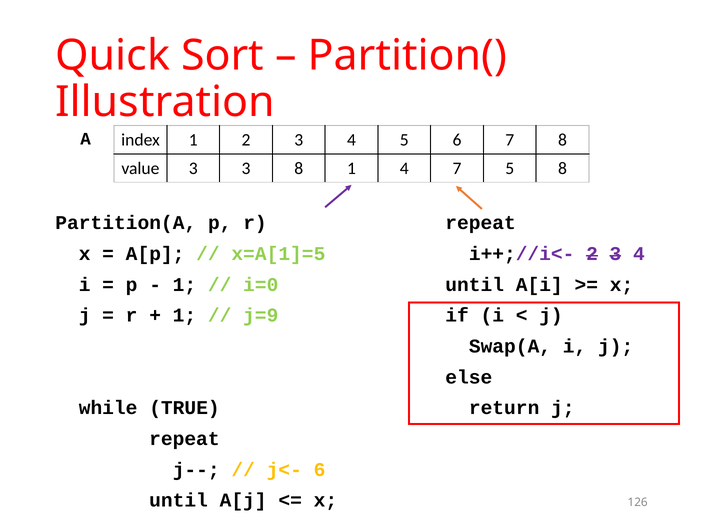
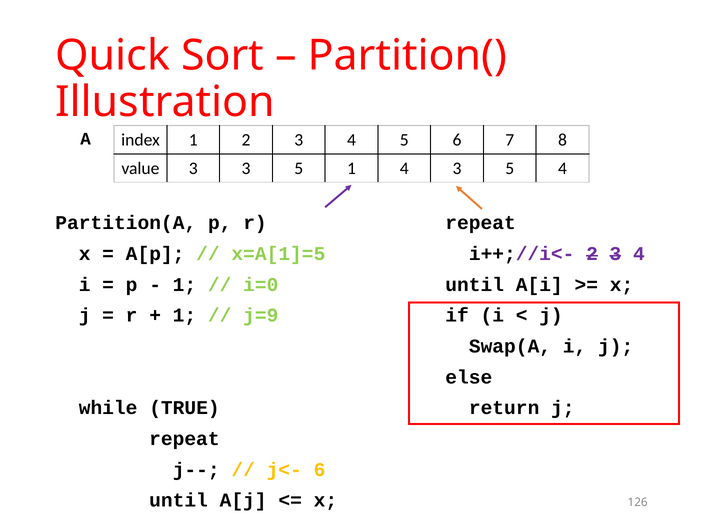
3 3 8: 8 -> 5 (299, 168)
4 7: 7 -> 3 (457, 168)
5 8: 8 -> 4 (563, 168)
